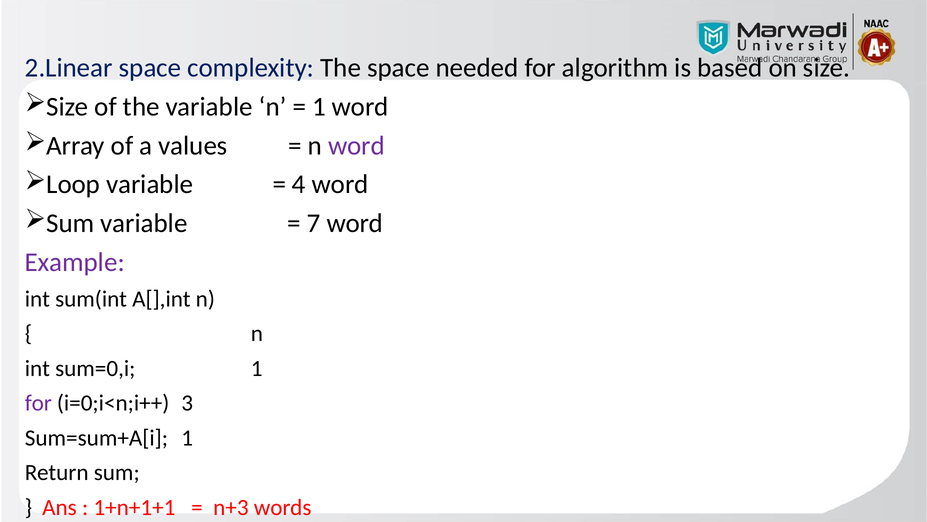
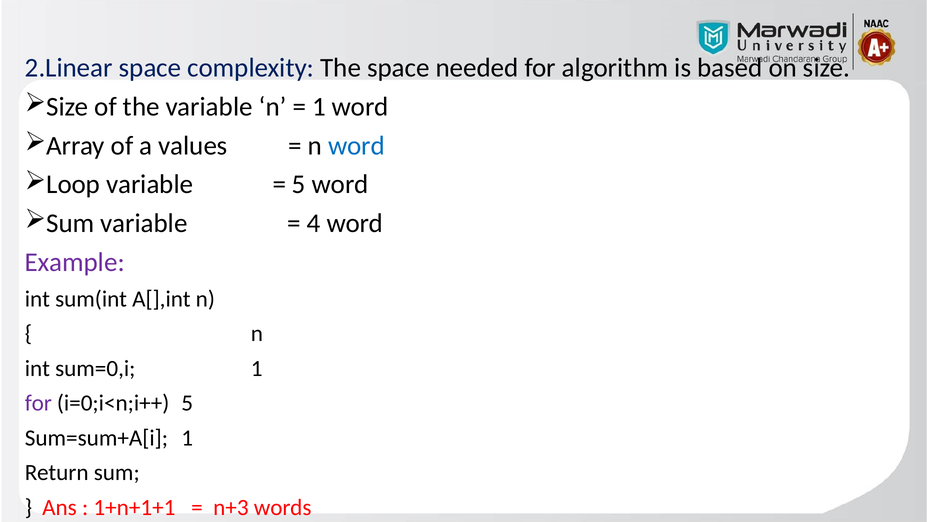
word colour: purple -> blue (357, 146)
4: 4 -> 5 (299, 184)
7: 7 -> 4 (314, 223)
i=0;i<n;i++ 3: 3 -> 5 (187, 403)
